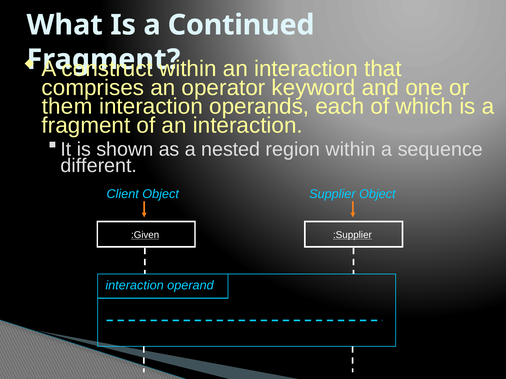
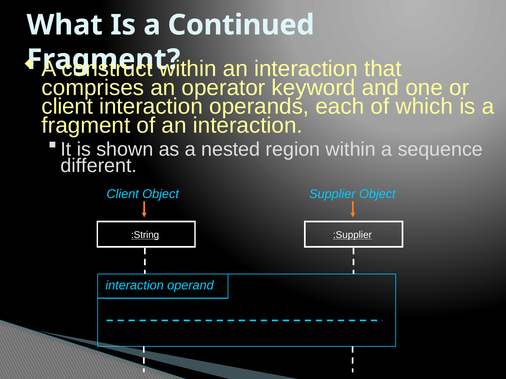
them: them -> client (67, 107)
:Given: :Given -> :String (145, 235)
